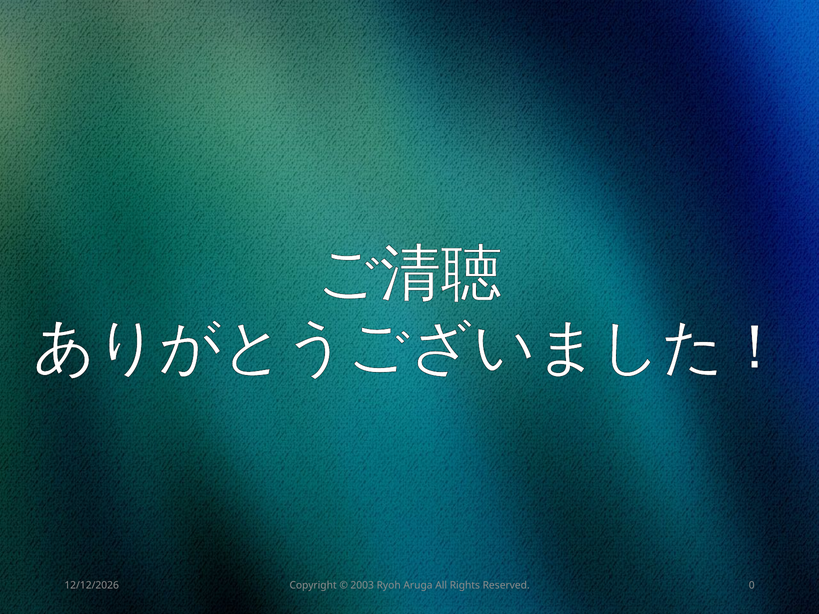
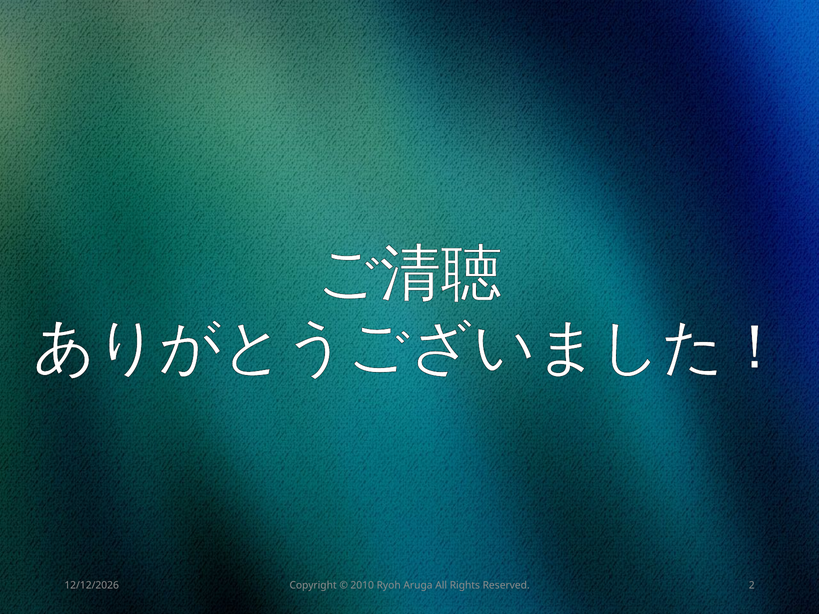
2003: 2003 -> 2010 (362, 586)
0: 0 -> 2 (752, 586)
